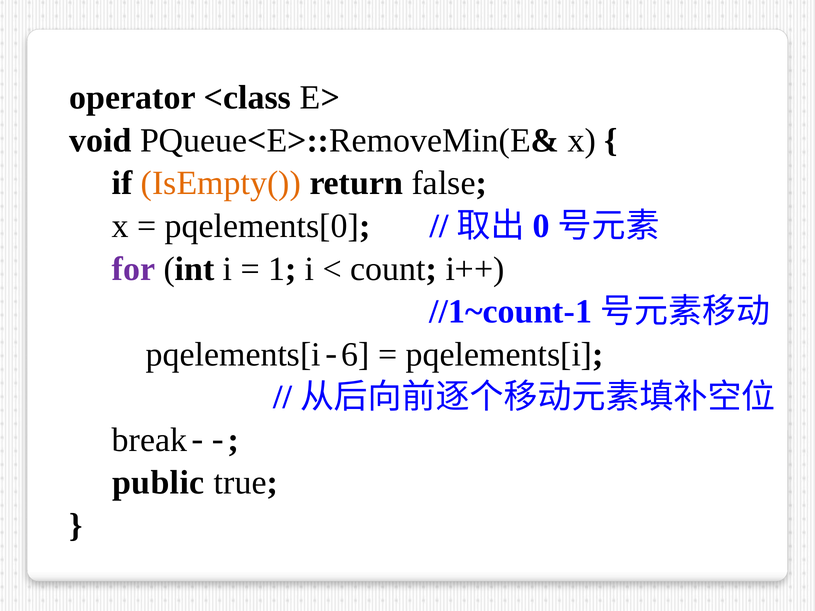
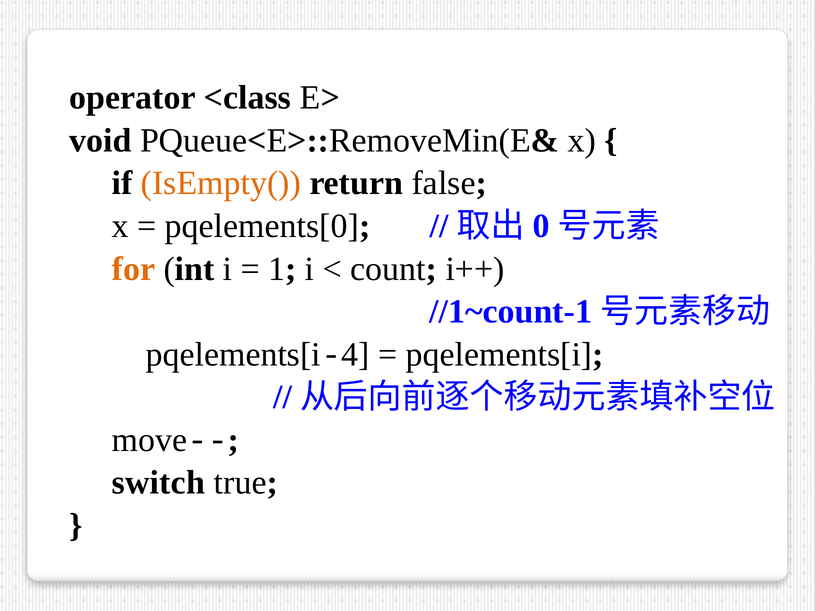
for colour: purple -> orange (133, 269)
6: 6 -> 4 (356, 354)
break: break -> move (149, 440)
public: public -> switch (158, 483)
